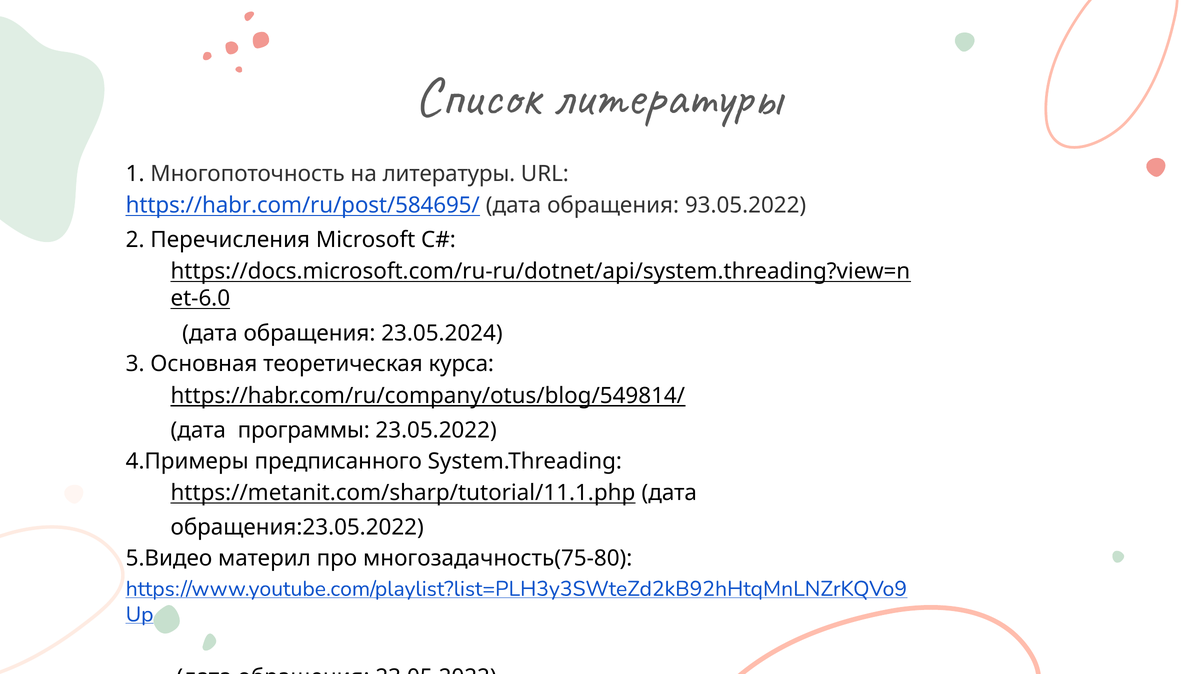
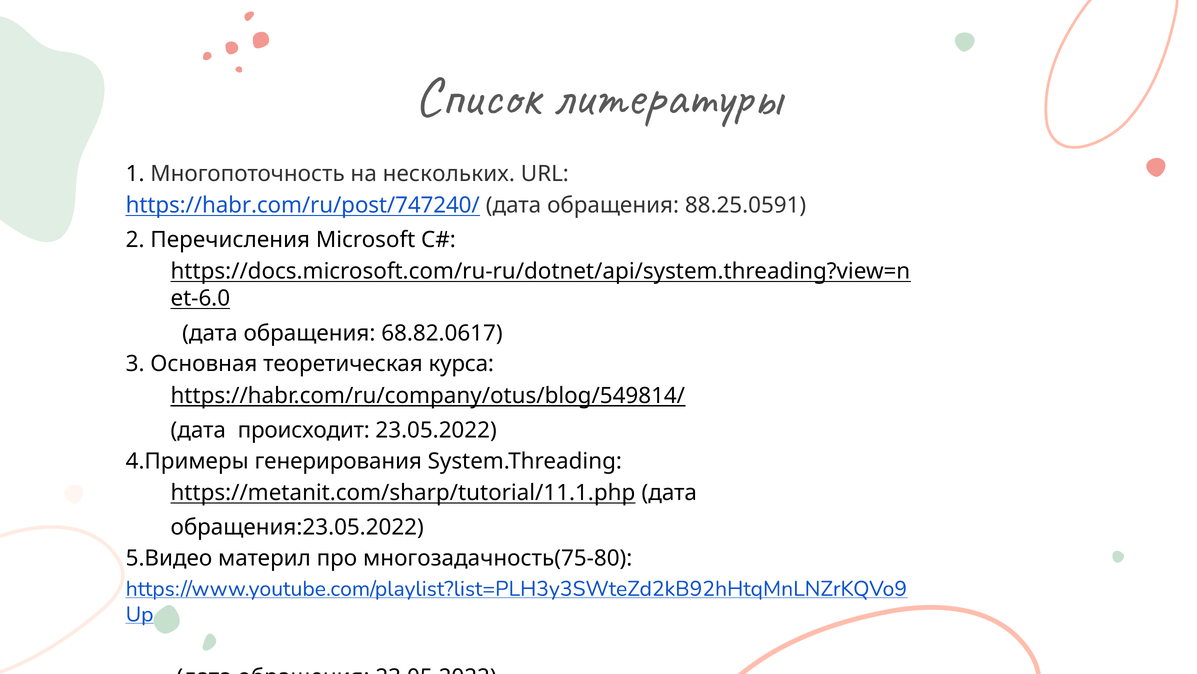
на литературы: литературы -> нескольких (449, 174)
https://habr.com/ru/post/584695/: https://habr.com/ru/post/584695/ -> https://habr.com/ru/post/747240/ (303, 205)
93.05.2022: 93.05.2022 -> 88.25.0591 (746, 205)
23.05.2024: 23.05.2024 -> 68.82.0617 (442, 333)
программы: программы -> происходит (304, 430)
предписанного: предписанного -> генерирования (338, 461)
